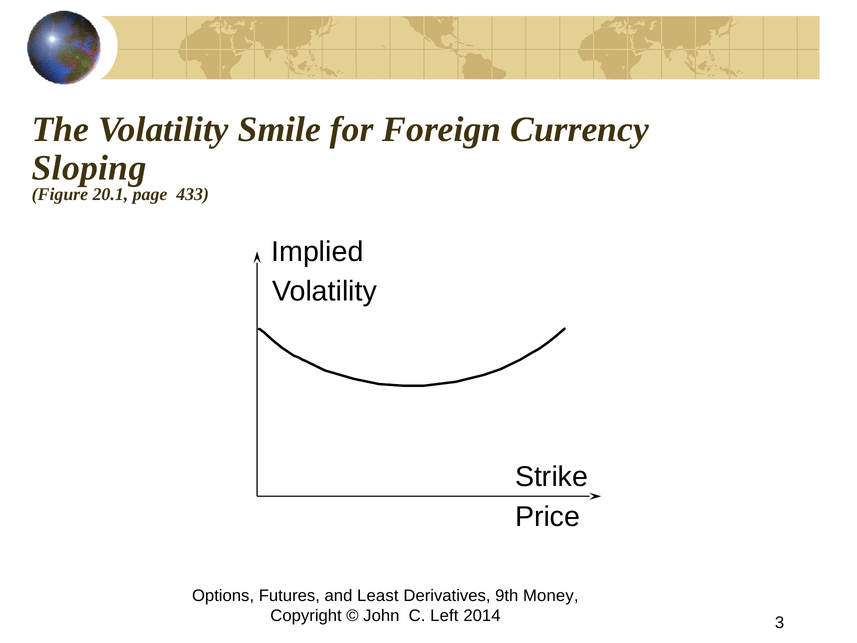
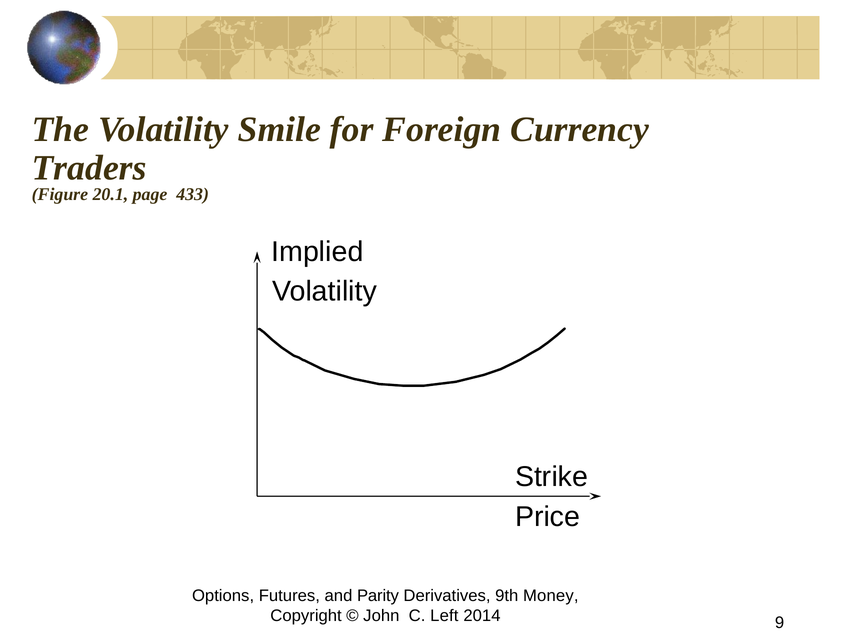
Sloping: Sloping -> Traders (89, 168)
Least: Least -> Parity (378, 595)
3: 3 -> 9 (780, 622)
